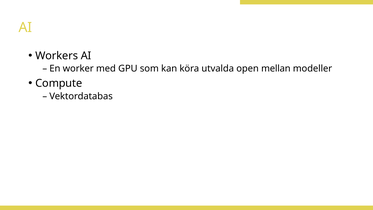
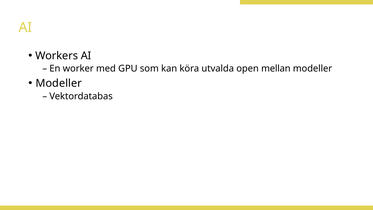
Compute: Compute -> Modeller (59, 83)
